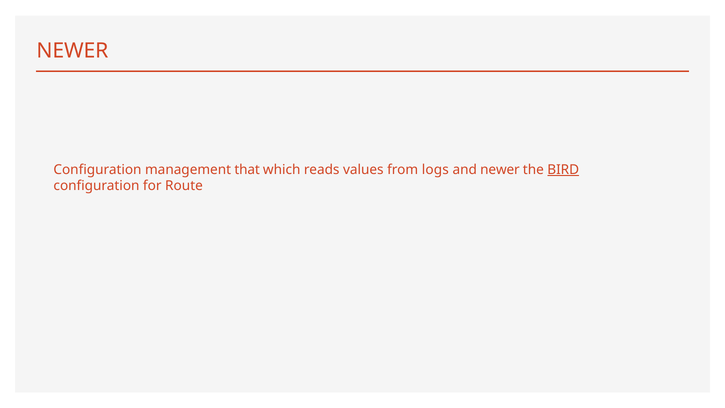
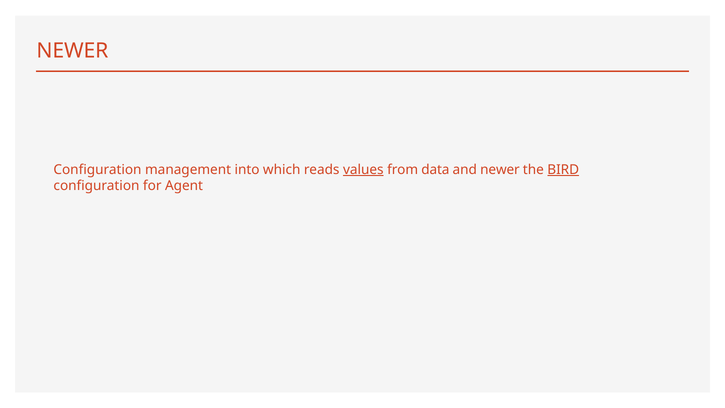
that: that -> into (247, 169)
values underline: none -> present (363, 169)
logs: logs -> data (435, 169)
Route: Route -> Agent (184, 186)
